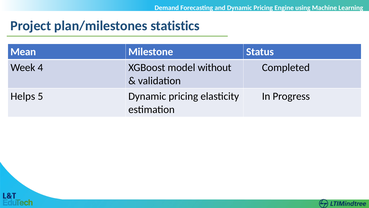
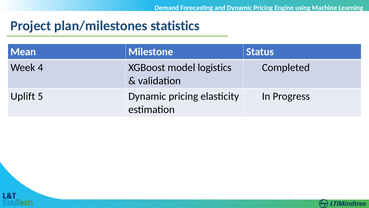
without: without -> logistics (215, 67)
Helps: Helps -> Uplift (23, 96)
